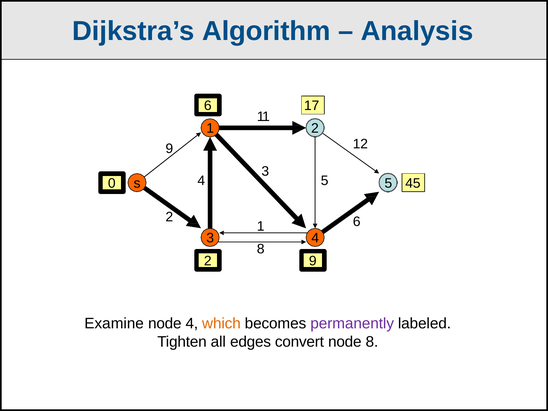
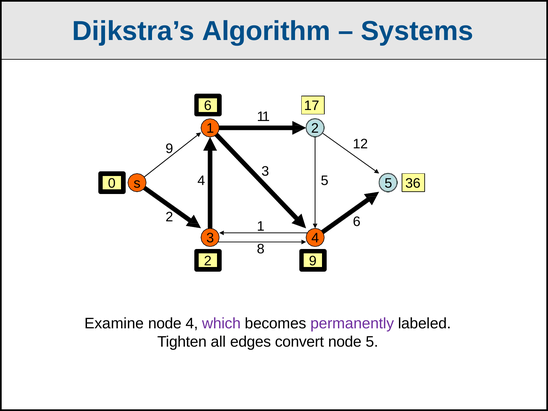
Analysis: Analysis -> Systems (417, 31)
45: 45 -> 36 (413, 183)
which colour: orange -> purple (221, 323)
node 8: 8 -> 5 (372, 342)
